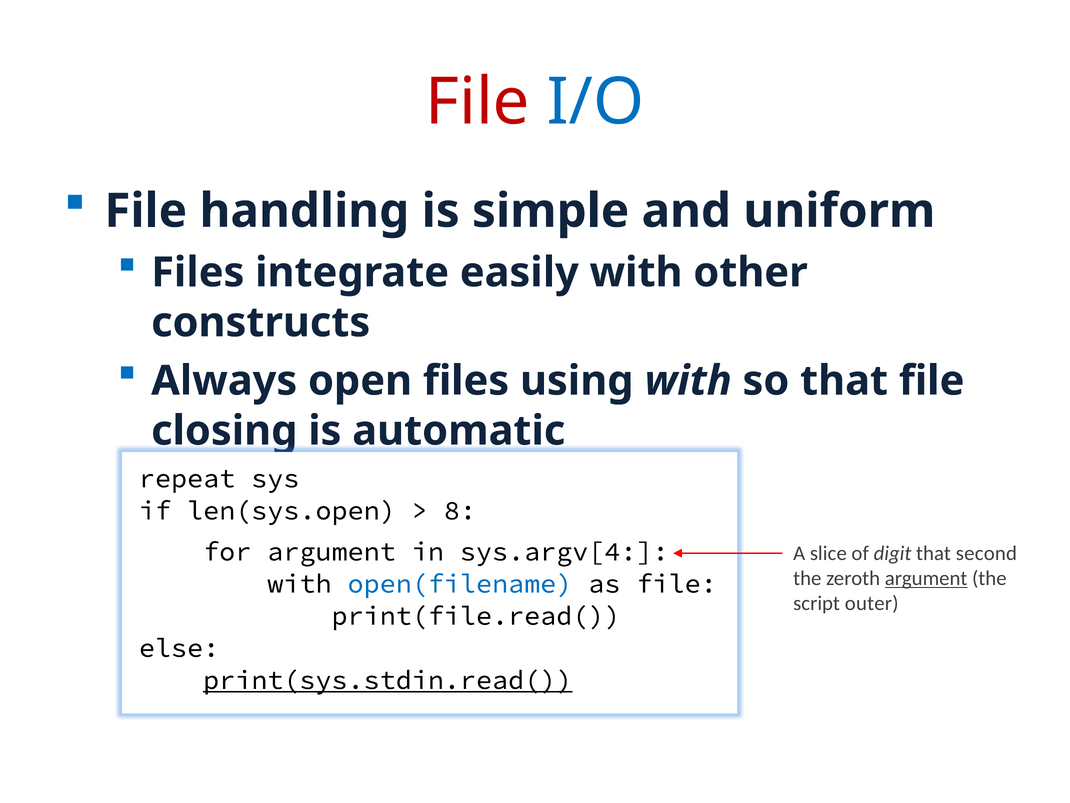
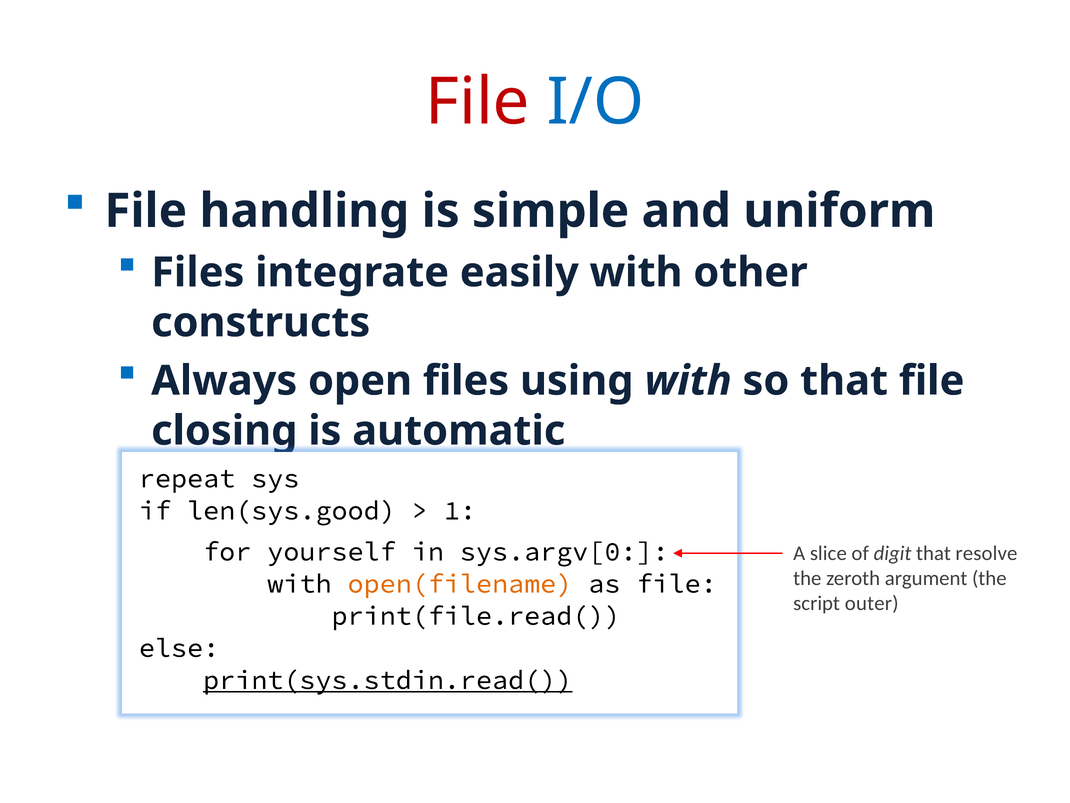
len(sys.open: len(sys.open -> len(sys.good (291, 510)
8: 8 -> 1 (460, 510)
second: second -> resolve (986, 553)
for argument: argument -> yourself (332, 551)
sys.argv[4: sys.argv[4 -> sys.argv[0 (564, 551)
argument underline: present -> none (926, 578)
open(filename colour: blue -> orange (460, 583)
